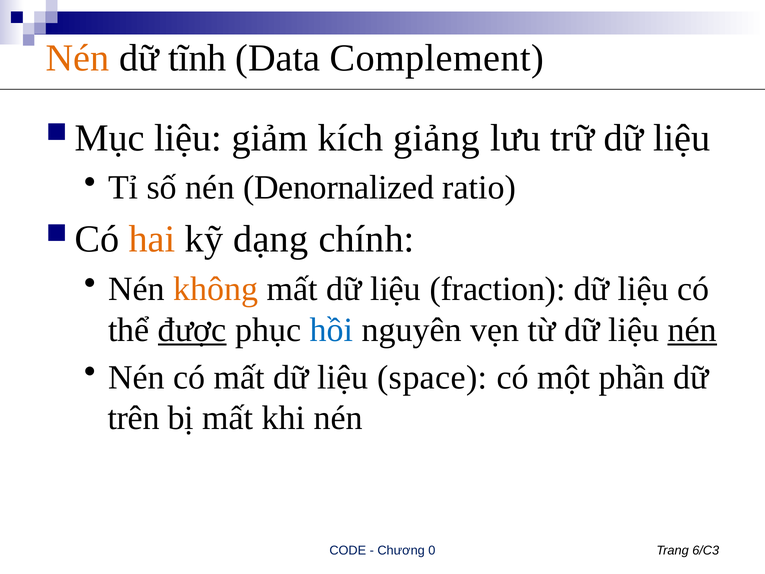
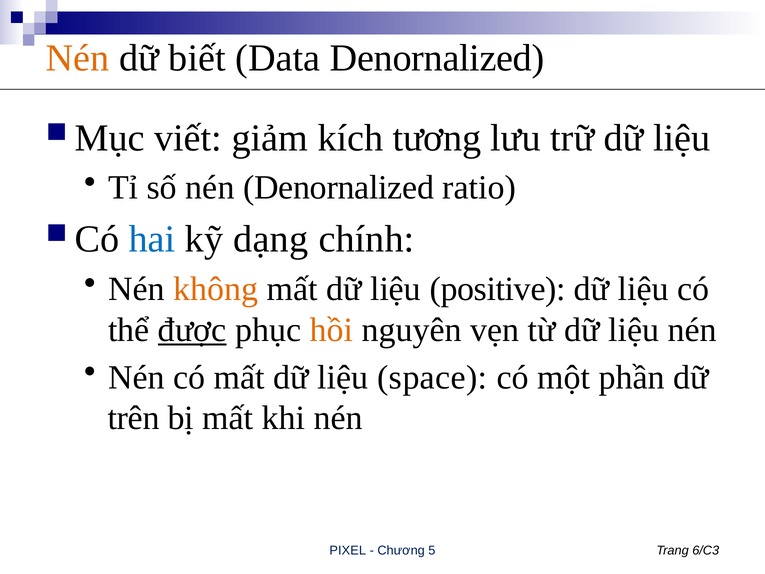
tĩnh: tĩnh -> biết (197, 58)
Data Complement: Complement -> Denornalized (437, 58)
liệu: liệu -> viết (188, 138)
giảng: giảng -> tương (437, 138)
hai colour: orange -> blue (152, 239)
fraction: fraction -> positive (498, 289)
hồi colour: blue -> orange (331, 330)
nén underline: present -> none (692, 330)
CODE: CODE -> PIXEL (348, 550)
0: 0 -> 5 (432, 550)
